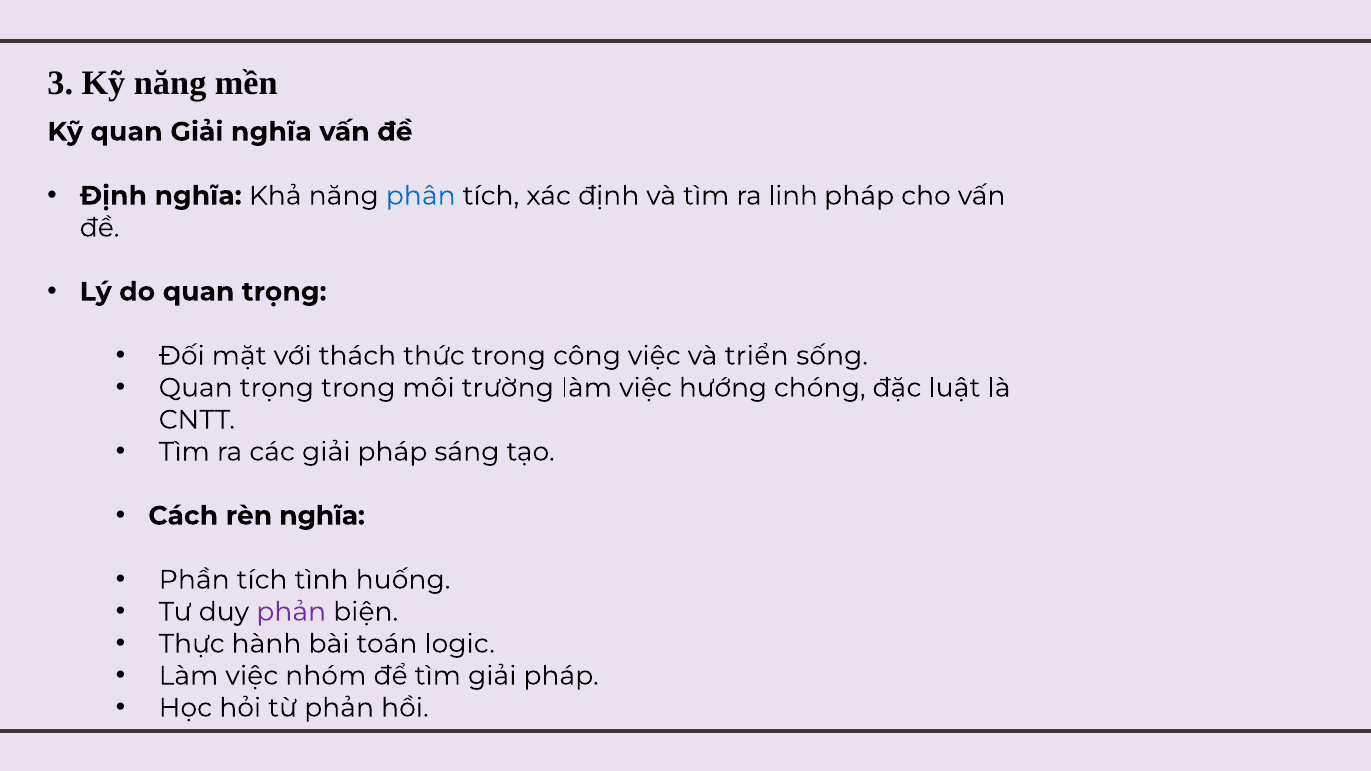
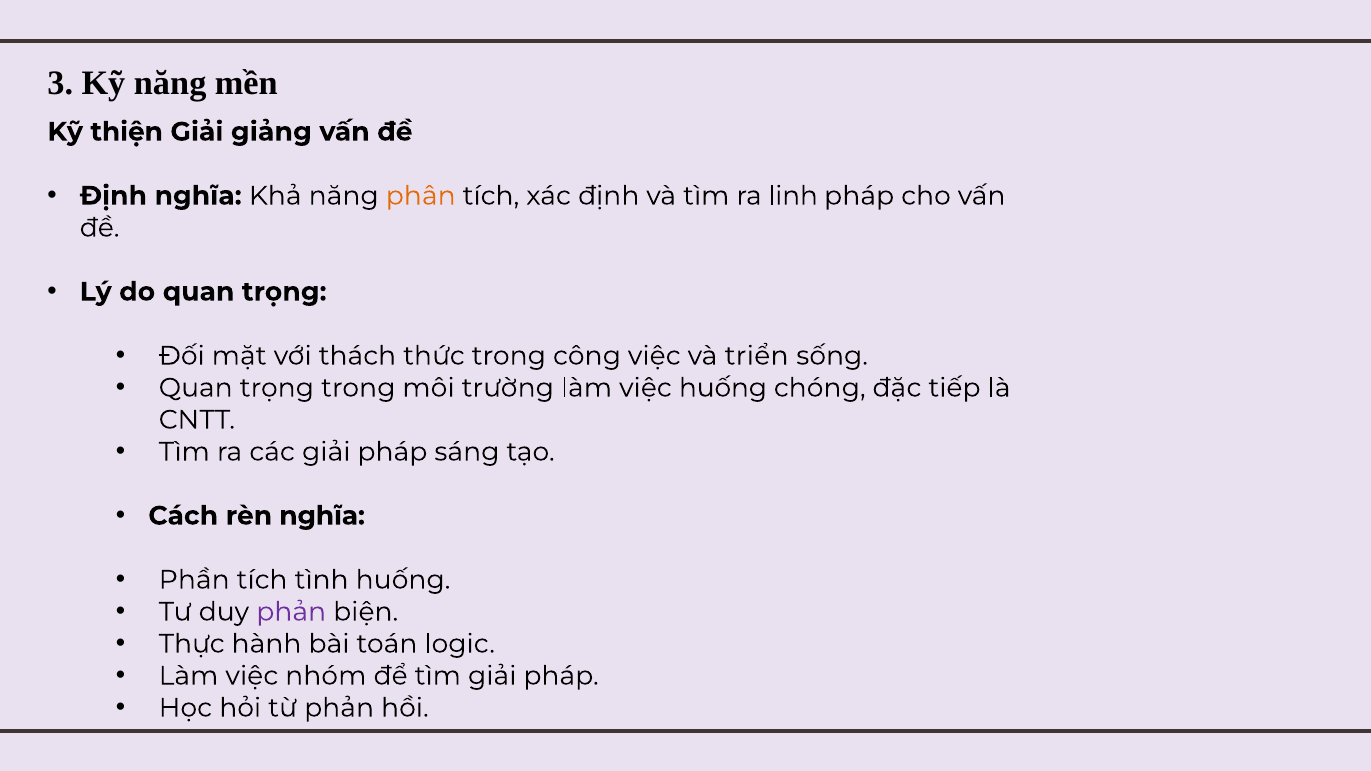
Kỹ quan: quan -> thiện (127, 132)
Giải nghĩa: nghĩa -> giảng (271, 132)
phân colour: blue -> orange (421, 196)
việc hướng: hướng -> huống (723, 388)
luật: luật -> tiếp (954, 388)
